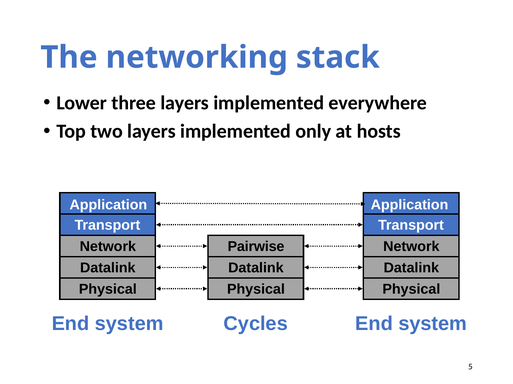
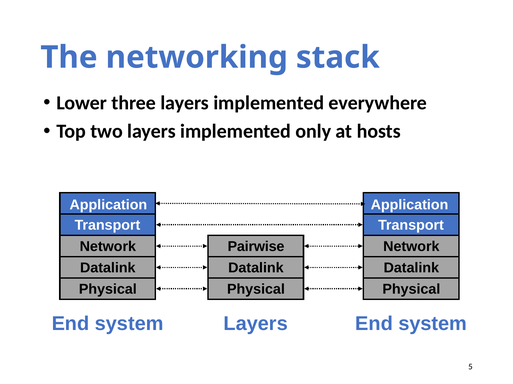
Cycles: Cycles -> Layers (256, 324)
